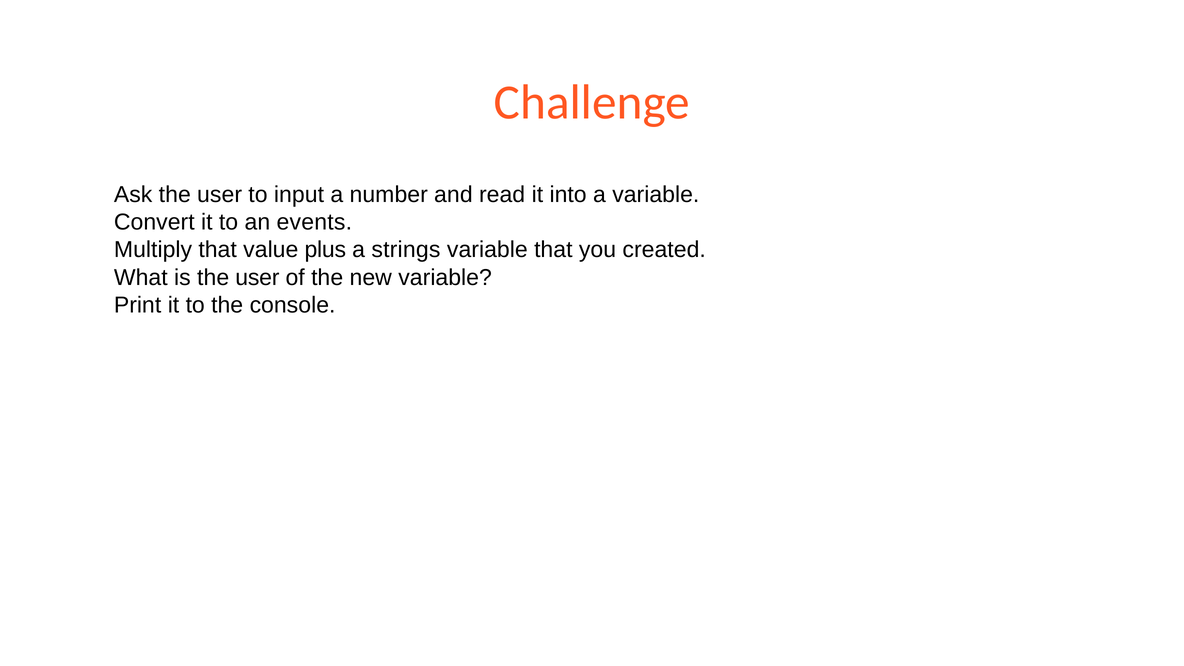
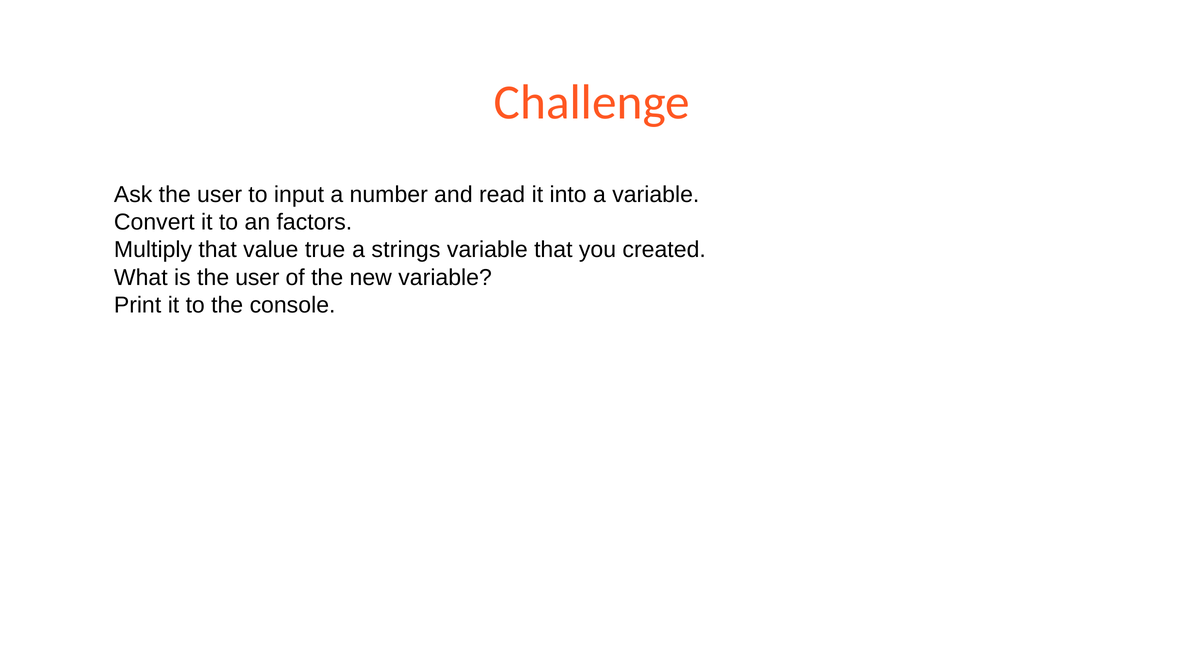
events: events -> factors (314, 222)
plus: plus -> true (325, 250)
